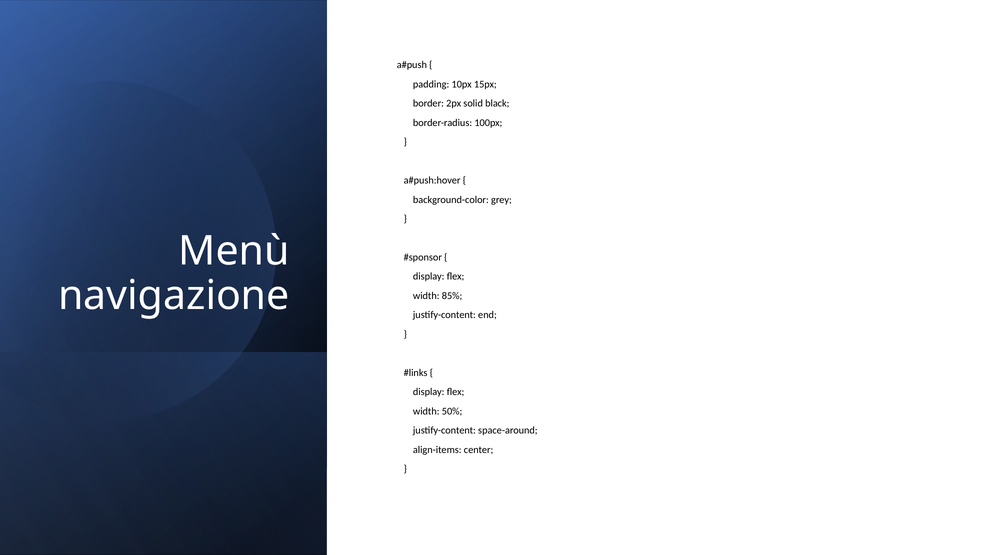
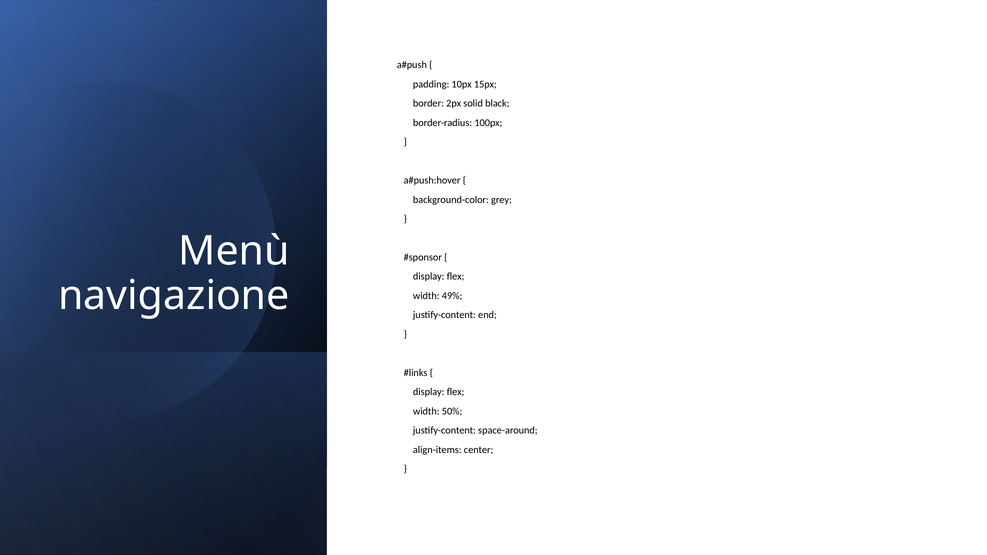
85%: 85% -> 49% (452, 296)
